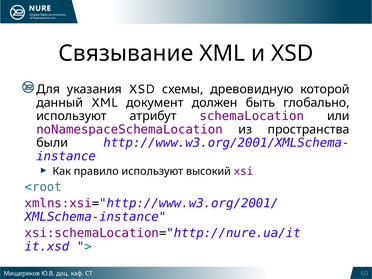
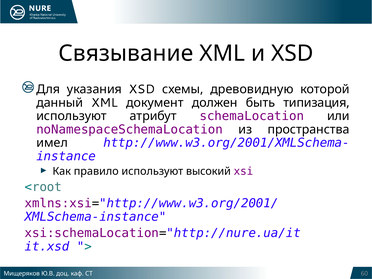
глобально: глобально -> типизация (317, 103)
были: были -> имел (52, 143)
